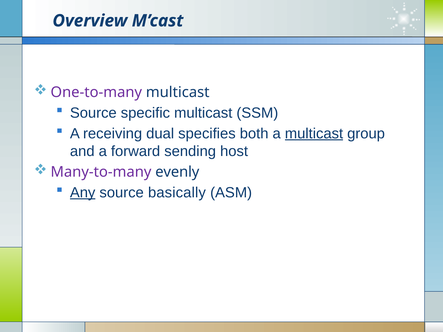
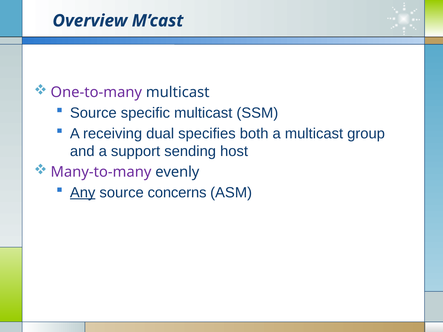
multicast underline: present -> none (314, 134)
forward: forward -> support (136, 151)
basically: basically -> concerns (177, 193)
